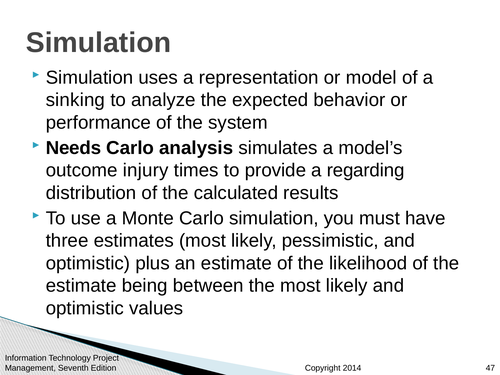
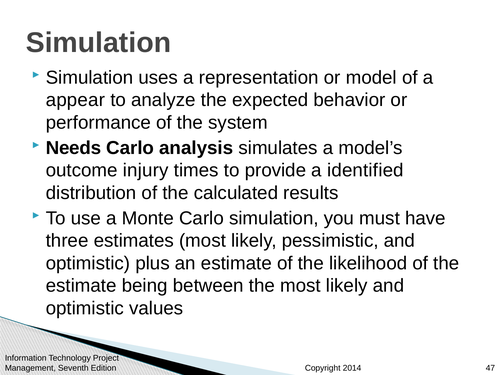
sinking: sinking -> appear (75, 100)
regarding: regarding -> identified (365, 170)
